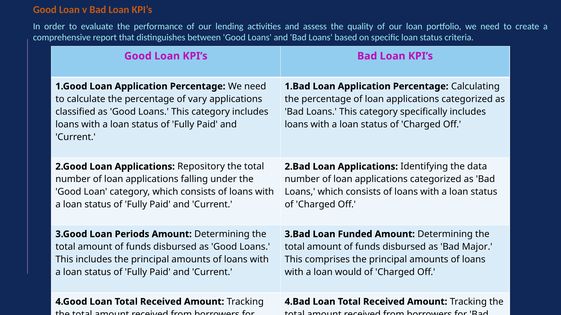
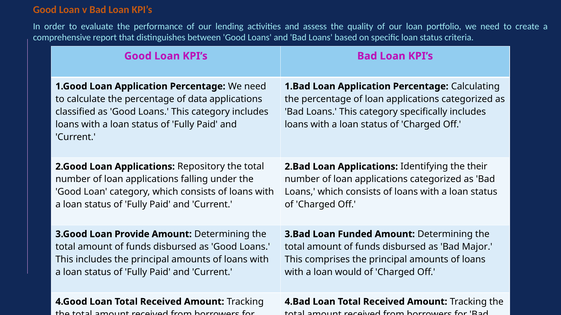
vary: vary -> data (198, 99)
data: data -> their (477, 167)
Periods: Periods -> Provide (132, 235)
